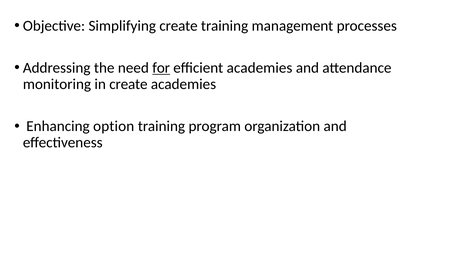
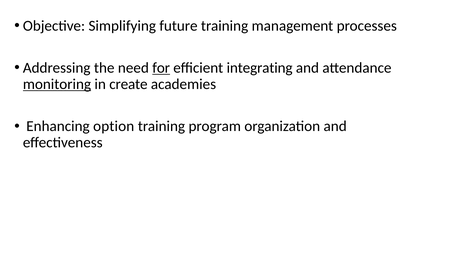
Simplifying create: create -> future (178, 26)
efficient academies: academies -> integrating (260, 68)
monitoring underline: none -> present (57, 84)
